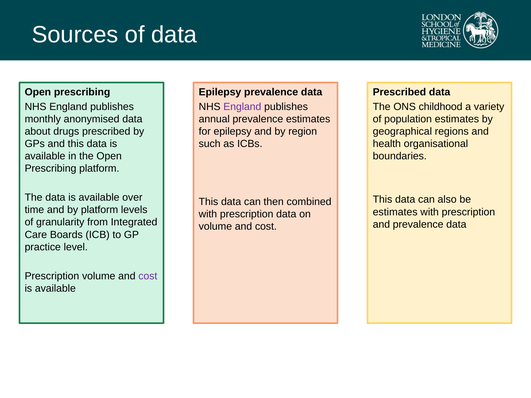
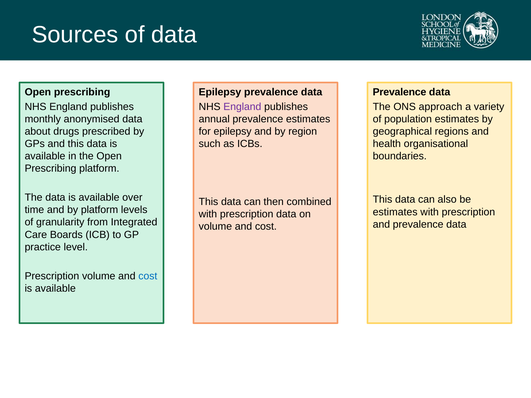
Prescribed: Prescribed -> Prevalence (399, 92)
childhood: childhood -> approach (440, 107)
cost colour: purple -> blue (148, 276)
